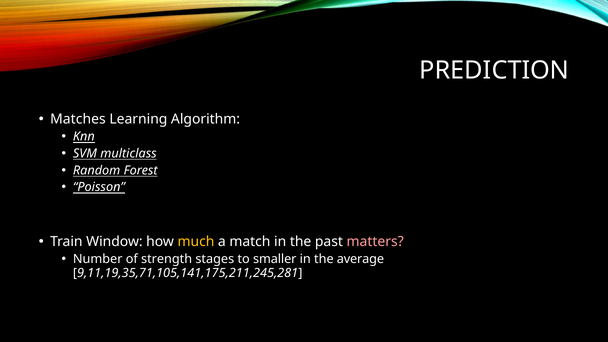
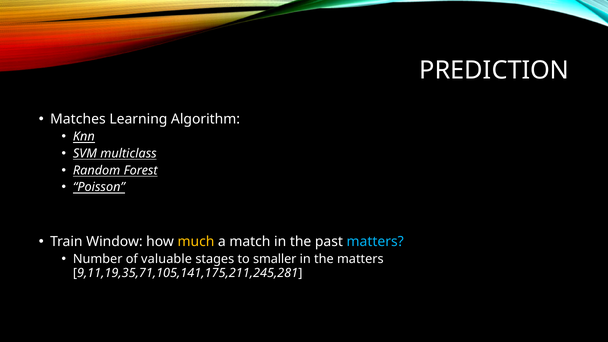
matters colour: pink -> light blue (375, 242)
strength: strength -> valuable (167, 259)
the average: average -> matters (360, 259)
